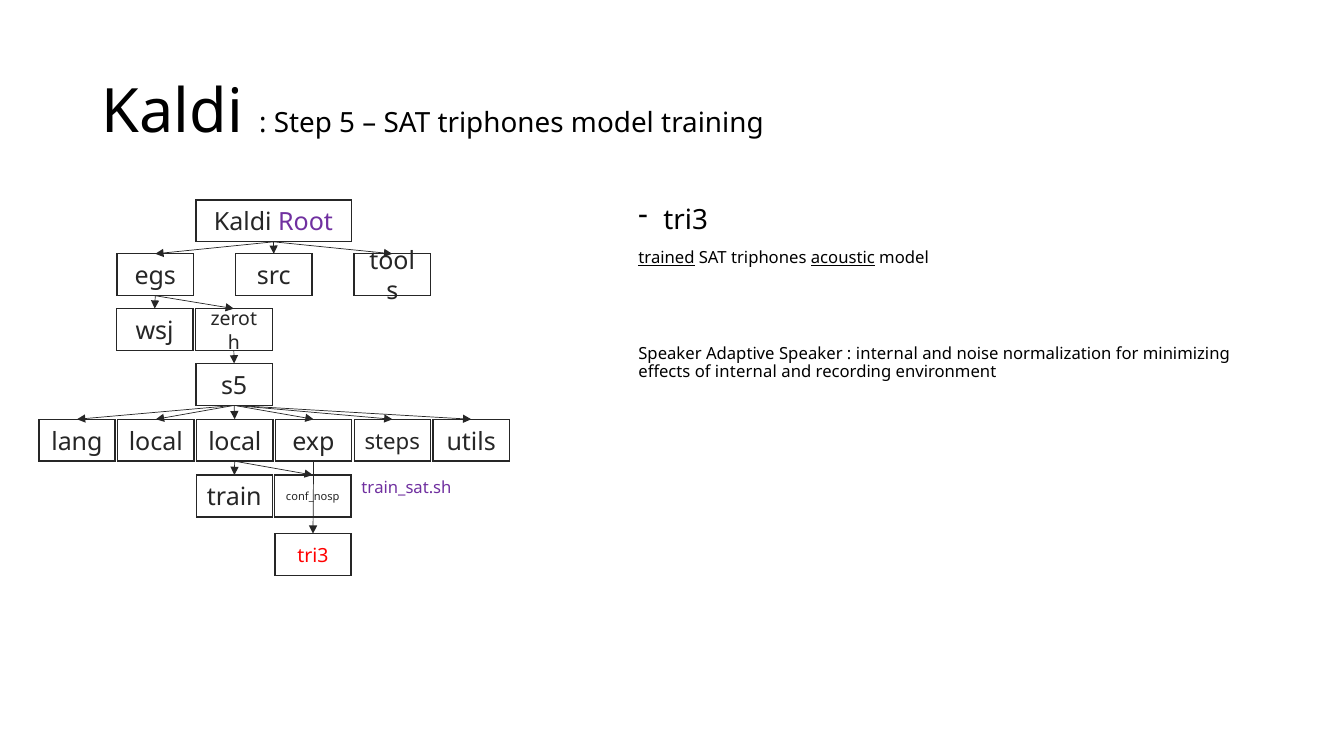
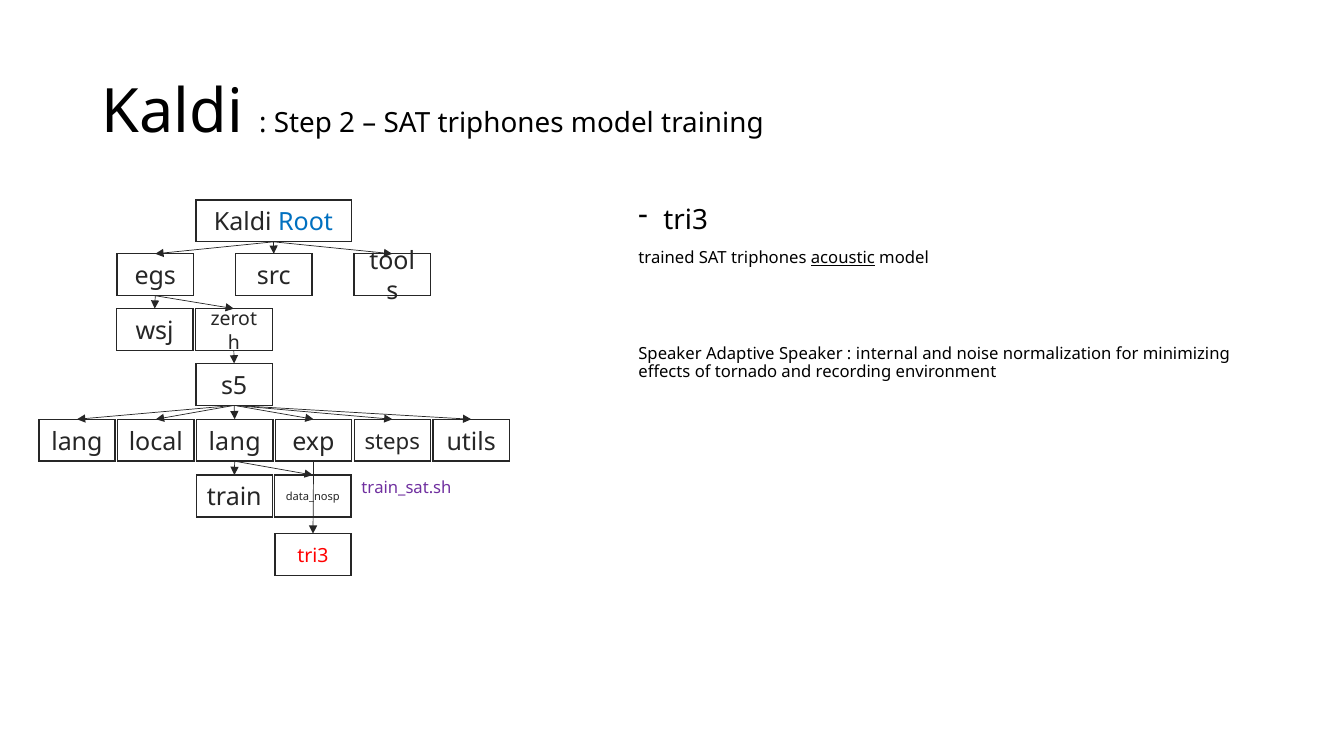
5: 5 -> 2 (347, 123)
Root colour: purple -> blue (306, 223)
trained underline: present -> none (666, 258)
of internal: internal -> tornado (746, 372)
local: local -> lang (235, 442)
conf_nosp: conf_nosp -> data_nosp (313, 497)
